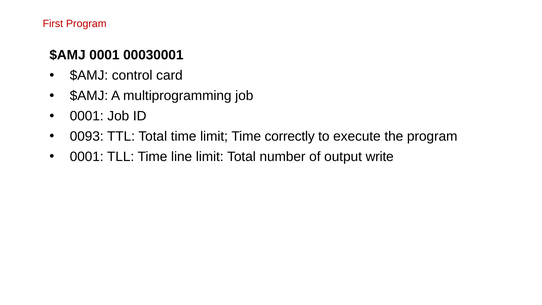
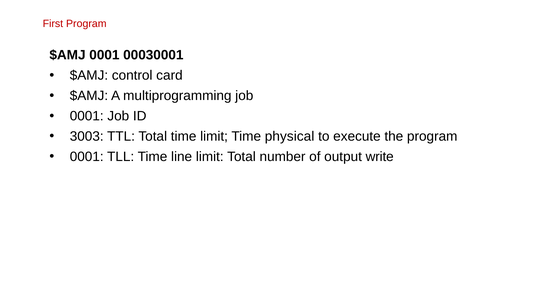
0093: 0093 -> 3003 (87, 136)
correctly: correctly -> physical (290, 136)
